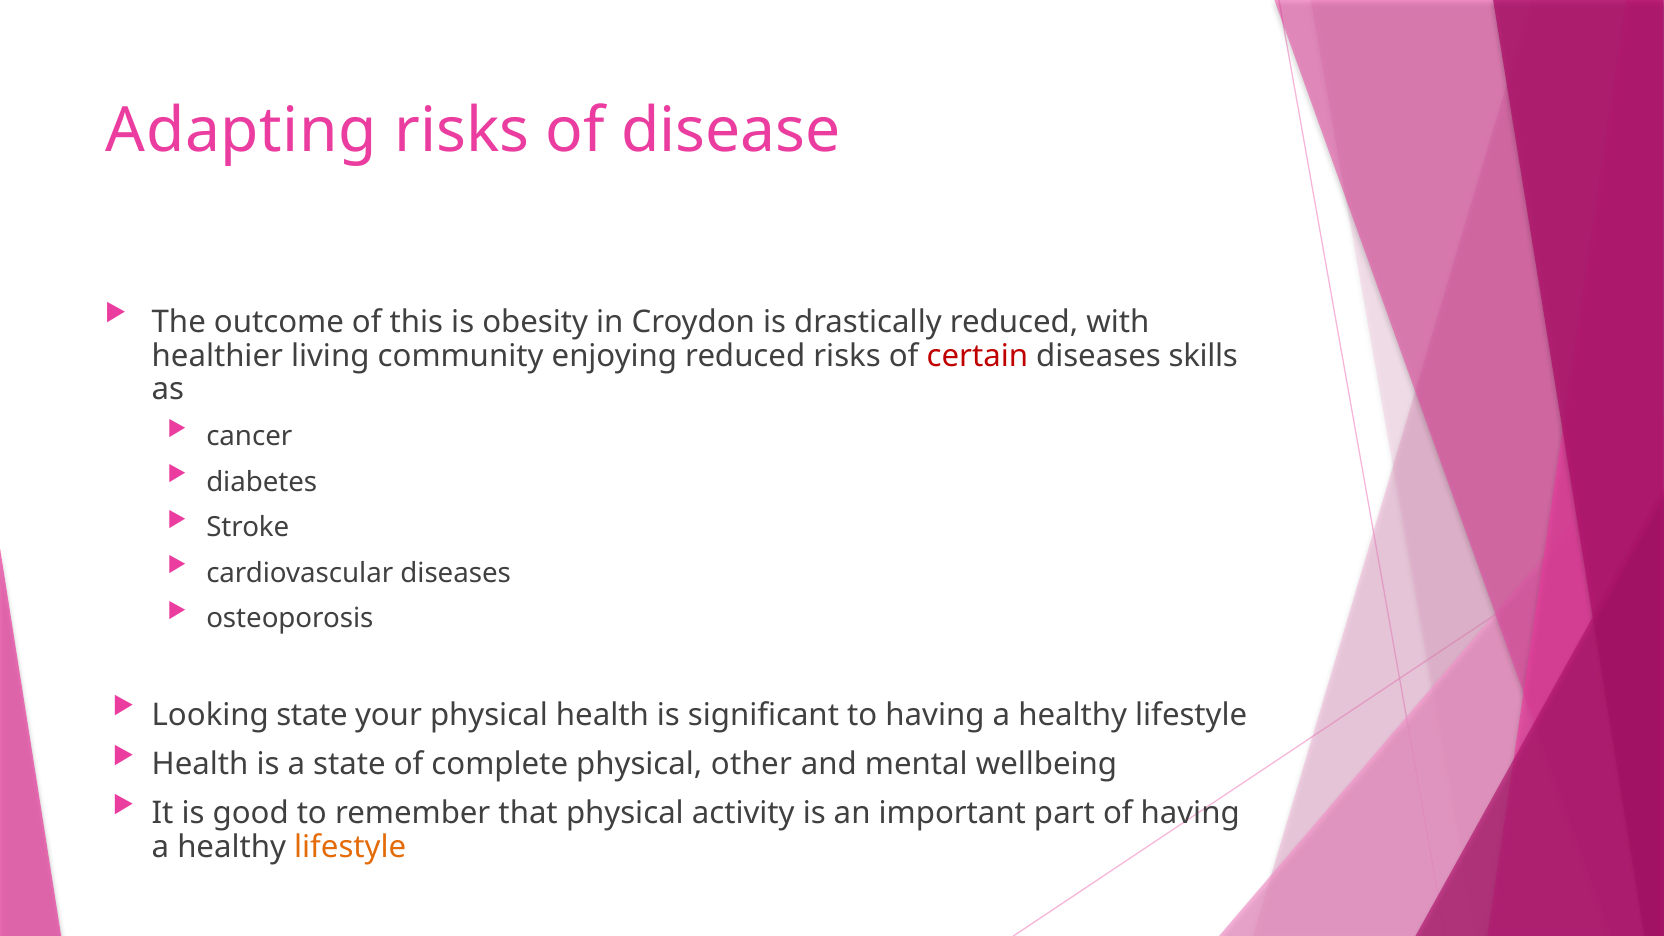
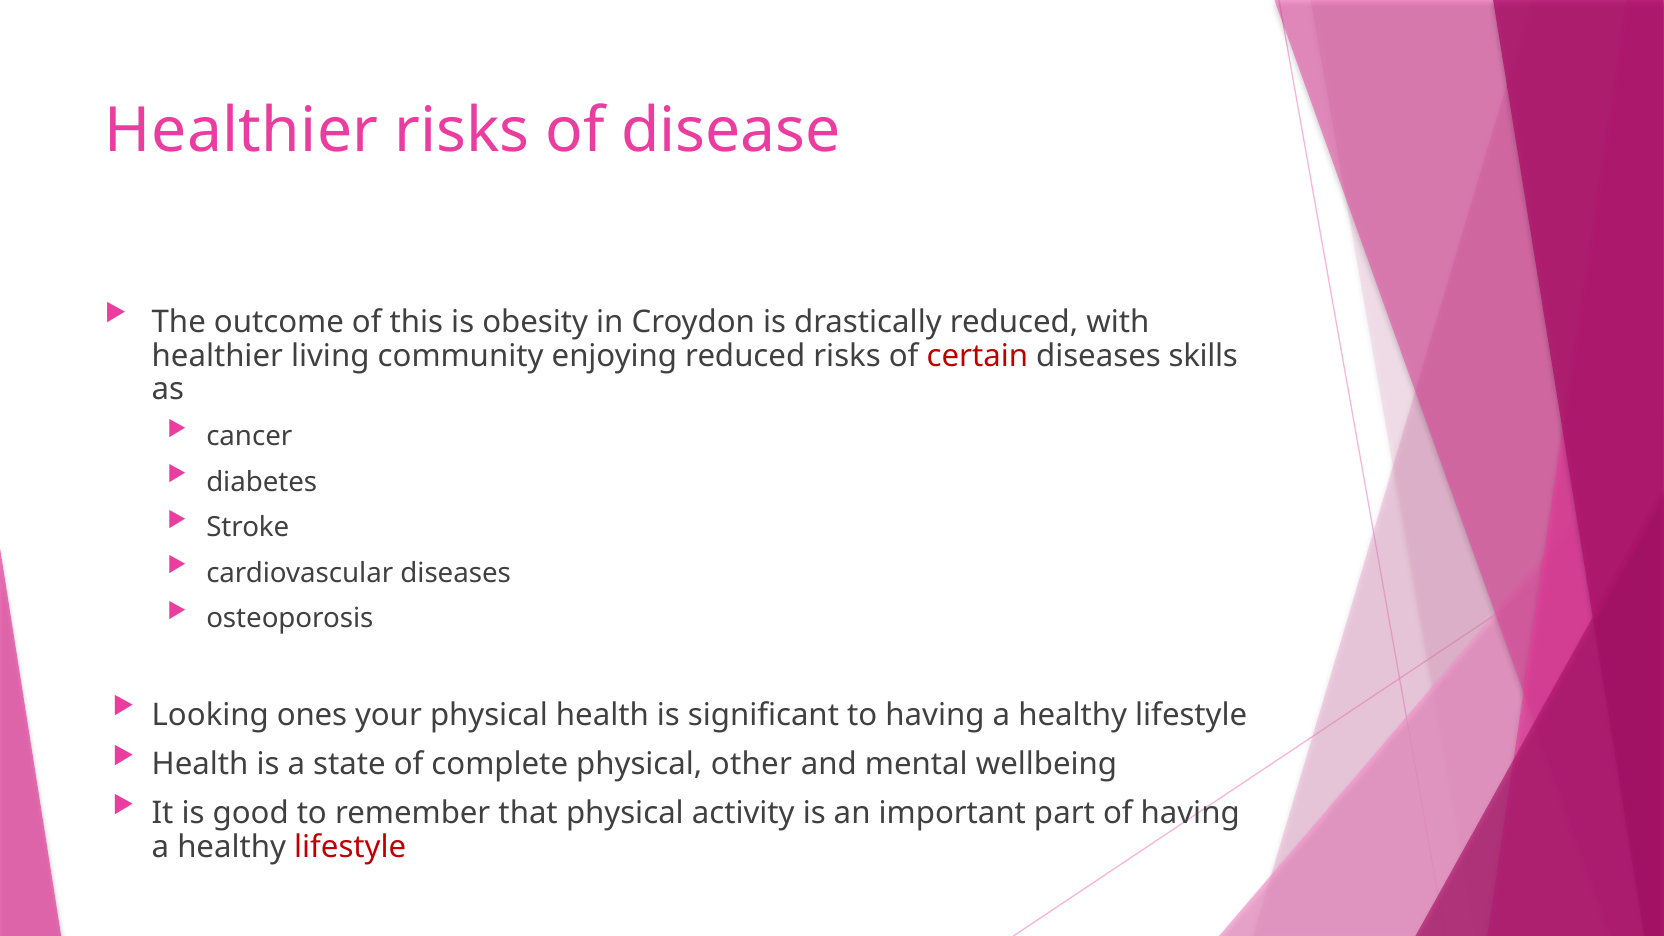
Adapting: Adapting -> Healthier (242, 131)
Looking state: state -> ones (312, 715)
lifestyle colour: orange -> red (350, 847)
